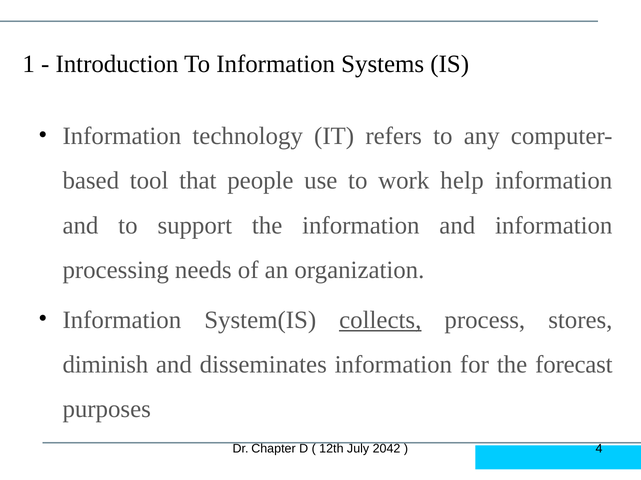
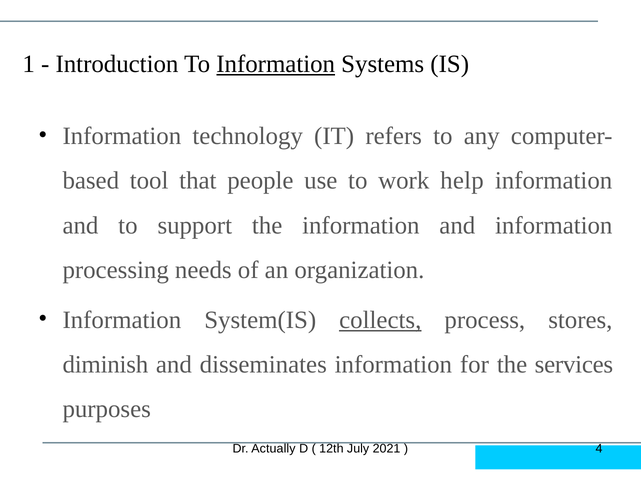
Information underline: none -> present (276, 64)
forecast: forecast -> services (574, 365)
Chapter: Chapter -> Actually (273, 449)
2042: 2042 -> 2021 (387, 449)
